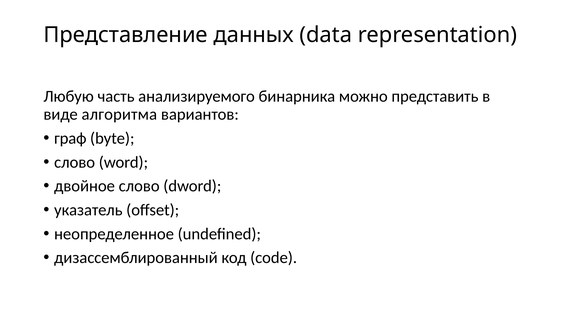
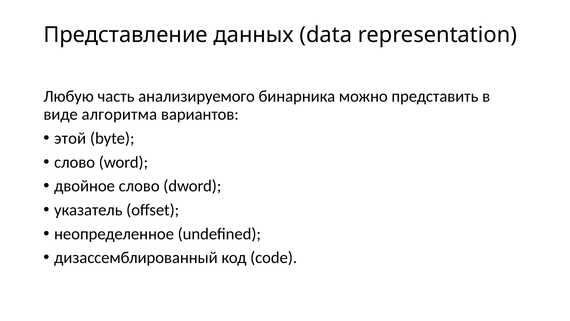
граф: граф -> этой (70, 138)
